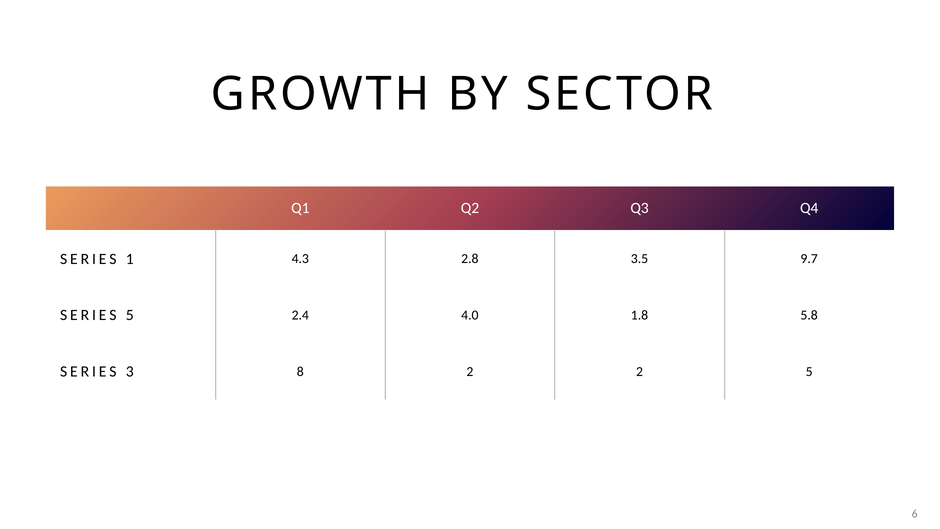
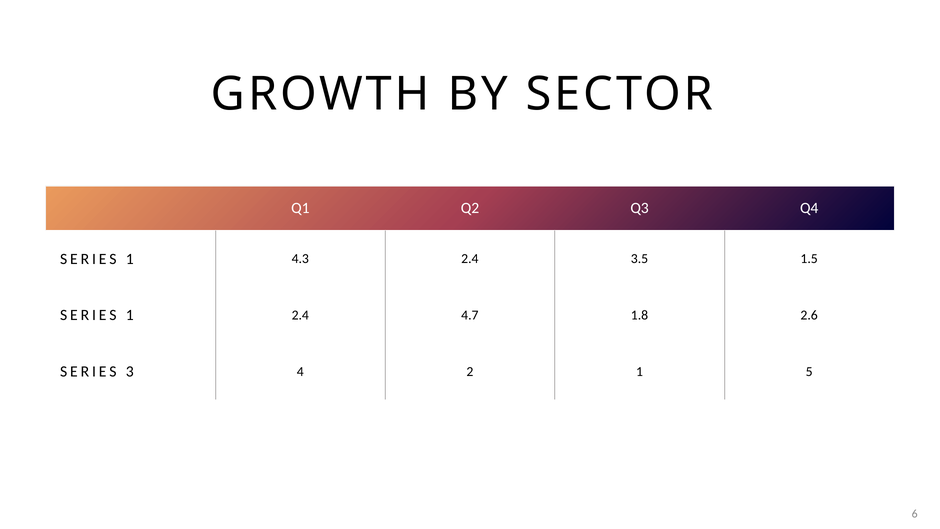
4.3 2.8: 2.8 -> 2.4 (470, 259)
9.7: 9.7 -> 1.5 (809, 259)
5: 5 -> 1 (130, 315)
4.0: 4.0 -> 4.7 (470, 315)
5.8: 5.8 -> 2.6 (809, 315)
8: 8 -> 4 (300, 372)
2 2: 2 -> 1 (640, 372)
